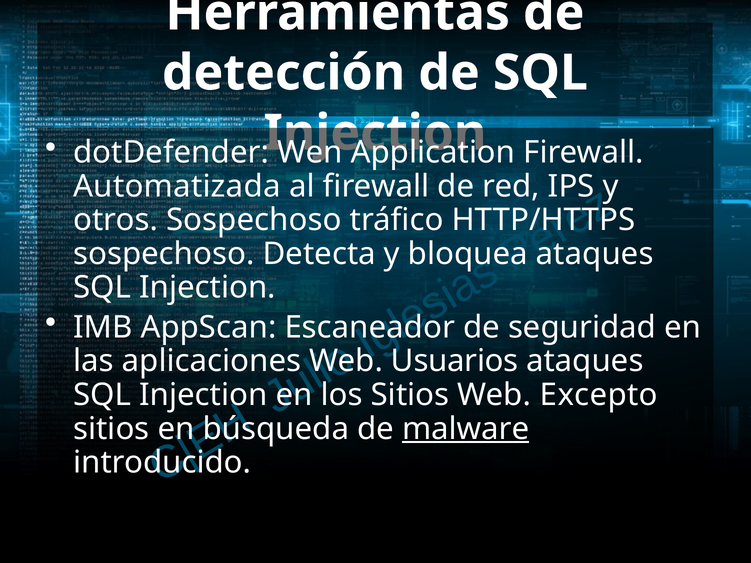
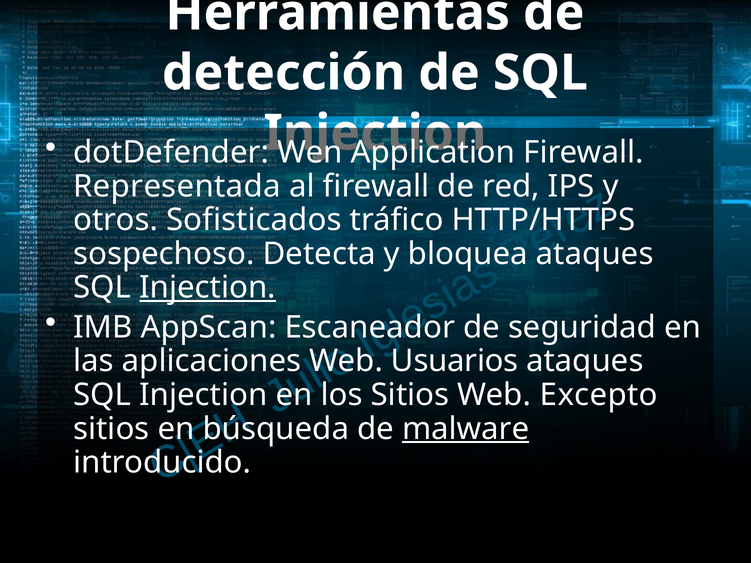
Automatizada: Automatizada -> Representada (177, 186)
otros Sospechoso: Sospechoso -> Sofisticados (254, 220)
Injection underline: none -> present (208, 288)
